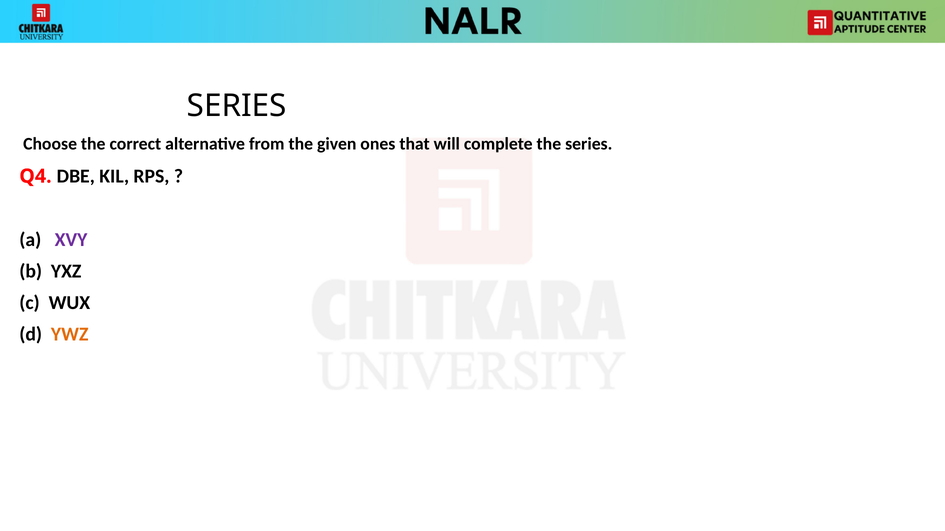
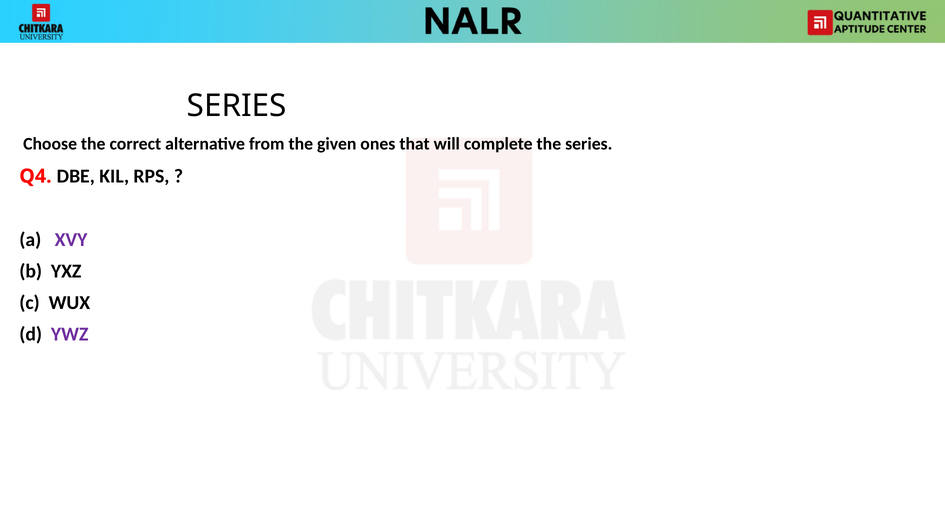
YWZ colour: orange -> purple (70, 335)
